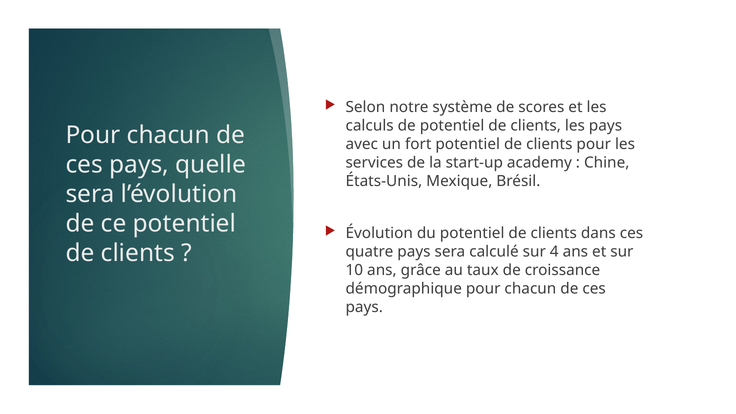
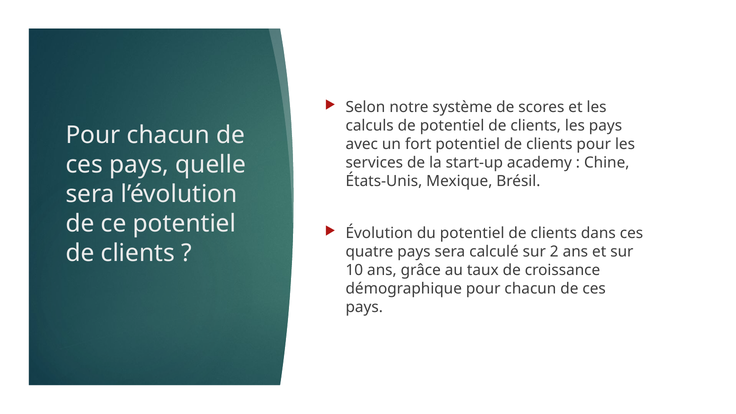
4: 4 -> 2 (554, 252)
